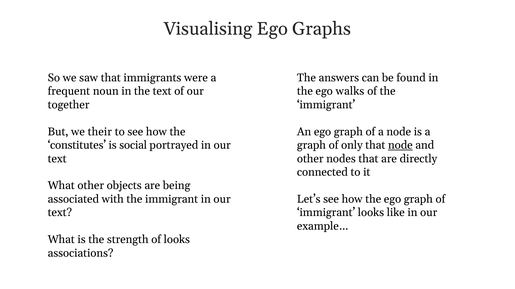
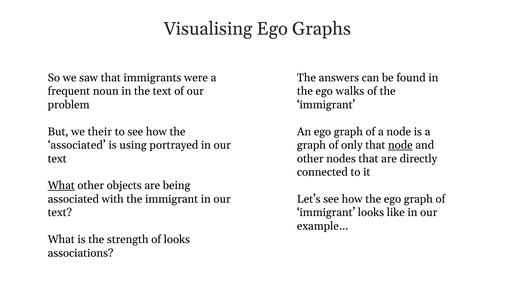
together: together -> problem (69, 105)
constitutes: constitutes -> associated (77, 146)
social: social -> using (133, 146)
What underline: none -> present (61, 186)
